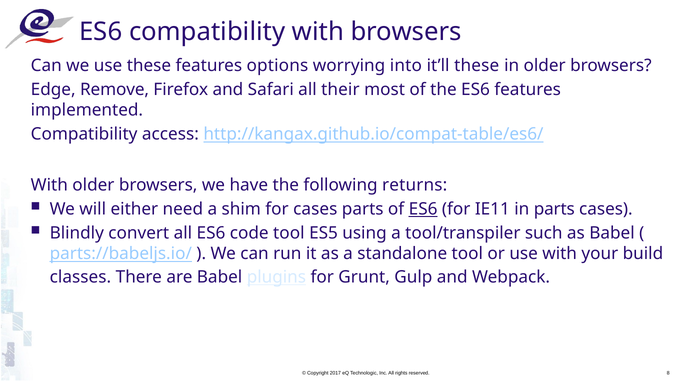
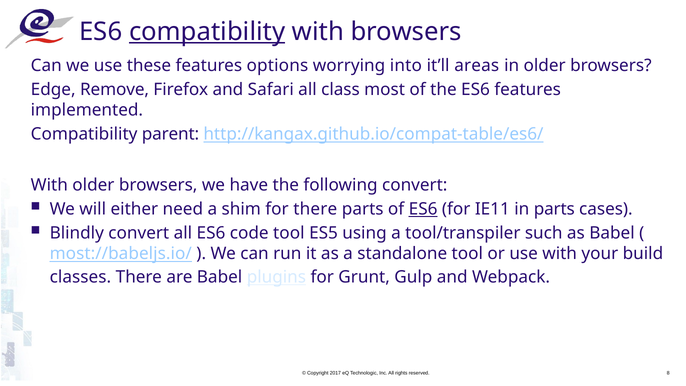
compatibility underline: none -> present (207, 32)
it’ll these: these -> areas (477, 65)
their: their -> class (340, 89)
access: access -> parent (171, 134)
following returns: returns -> convert (415, 185)
for cases: cases -> there (315, 209)
parts://babeljs.io/: parts://babeljs.io/ -> most://babeljs.io/ (121, 253)
